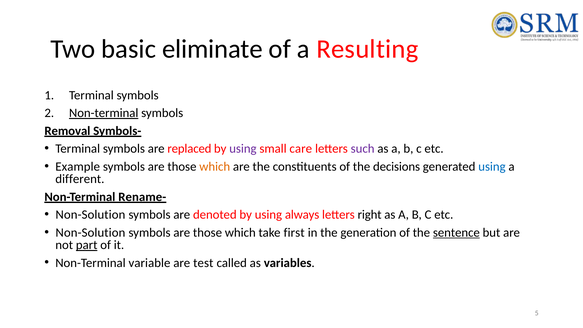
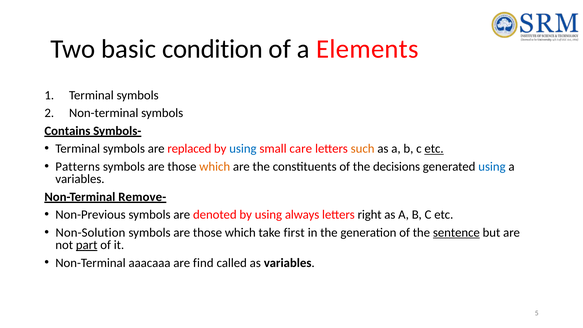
eliminate: eliminate -> condition (212, 49)
Resulting: Resulting -> Elements (367, 49)
Non-terminal underline: present -> none (104, 113)
Removal: Removal -> Contains (67, 131)
using colour: purple -> blue (243, 149)
such colour: purple -> orange (363, 149)
etc underline: none -> present (434, 149)
Example: Example -> Patterns (78, 167)
different: different -> variables (80, 179)
Rename-: Rename- -> Remove- (142, 197)
Non-Solution: Non-Solution -> Non-Previous (90, 215)
variable: variable -> aaacaaa (150, 263)
test: test -> find (203, 263)
